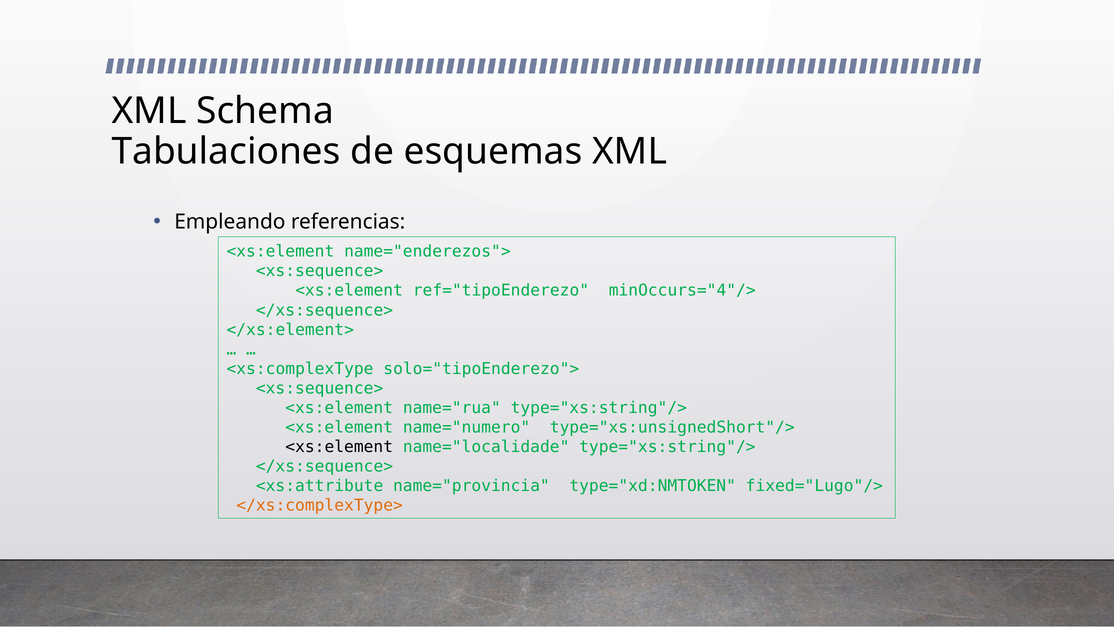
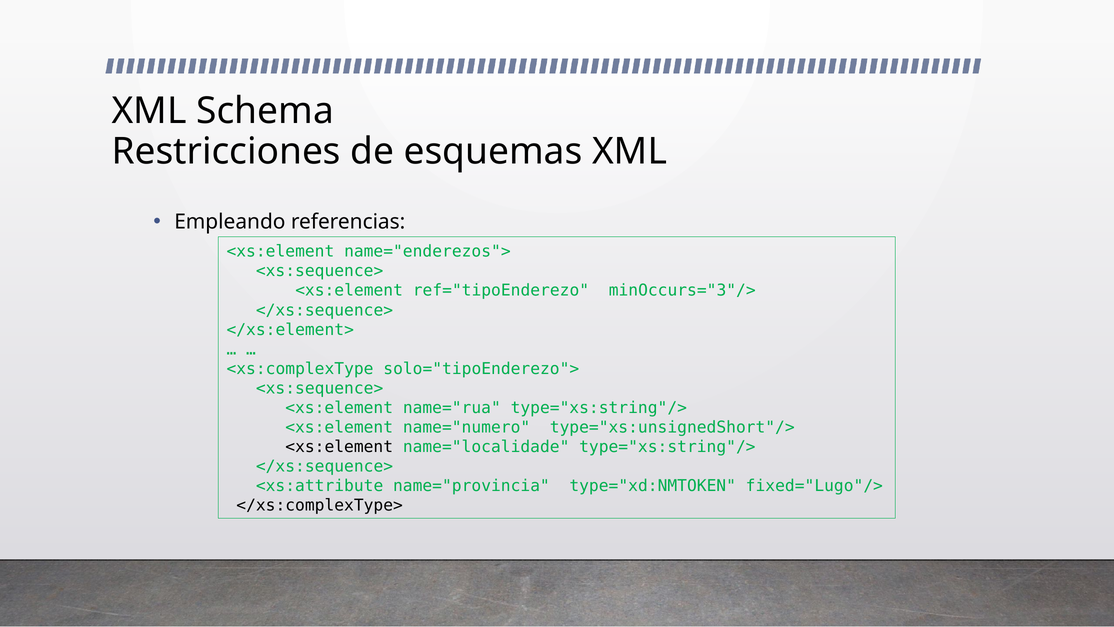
Tabulaciones: Tabulaciones -> Restricciones (226, 151)
minOccurs="4"/>: minOccurs="4"/> -> minOccurs="3"/> (682, 290)
</xs:complexType> colour: orange -> black (320, 505)
